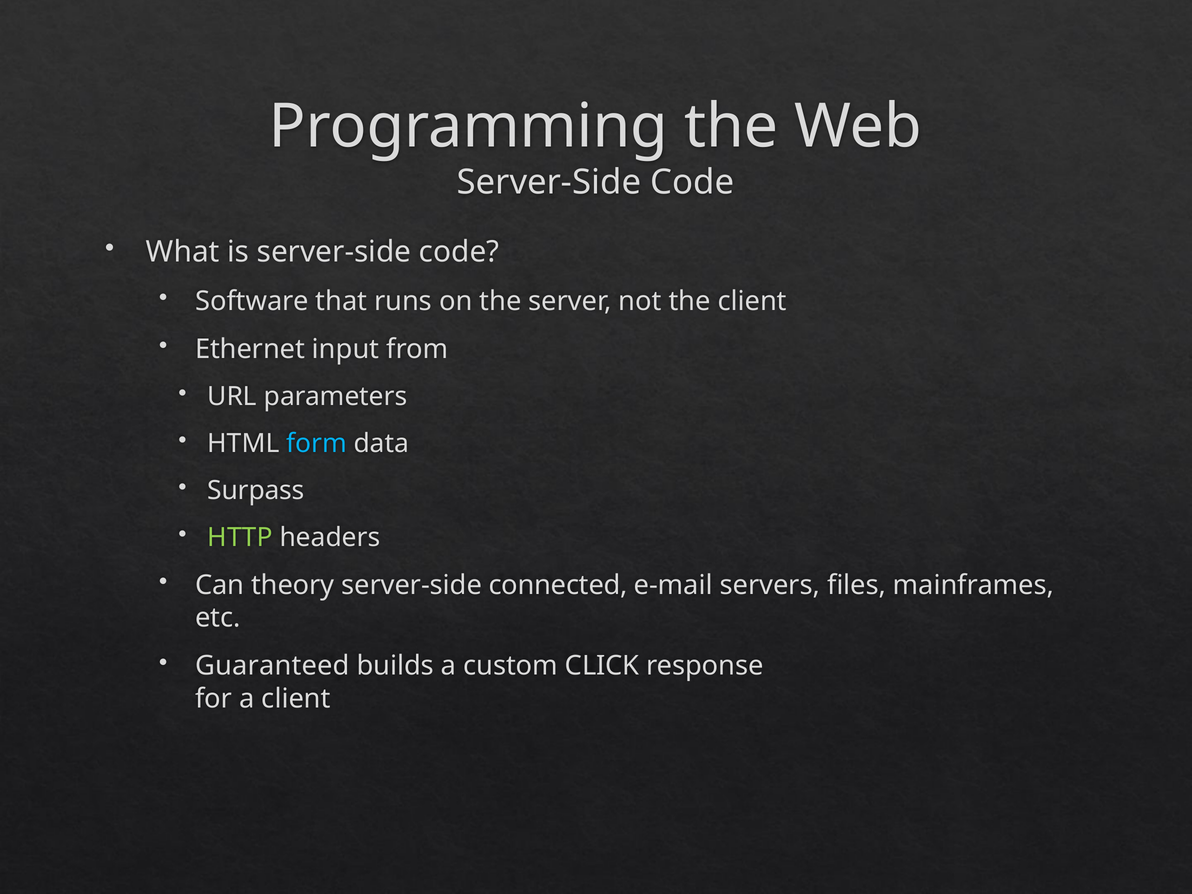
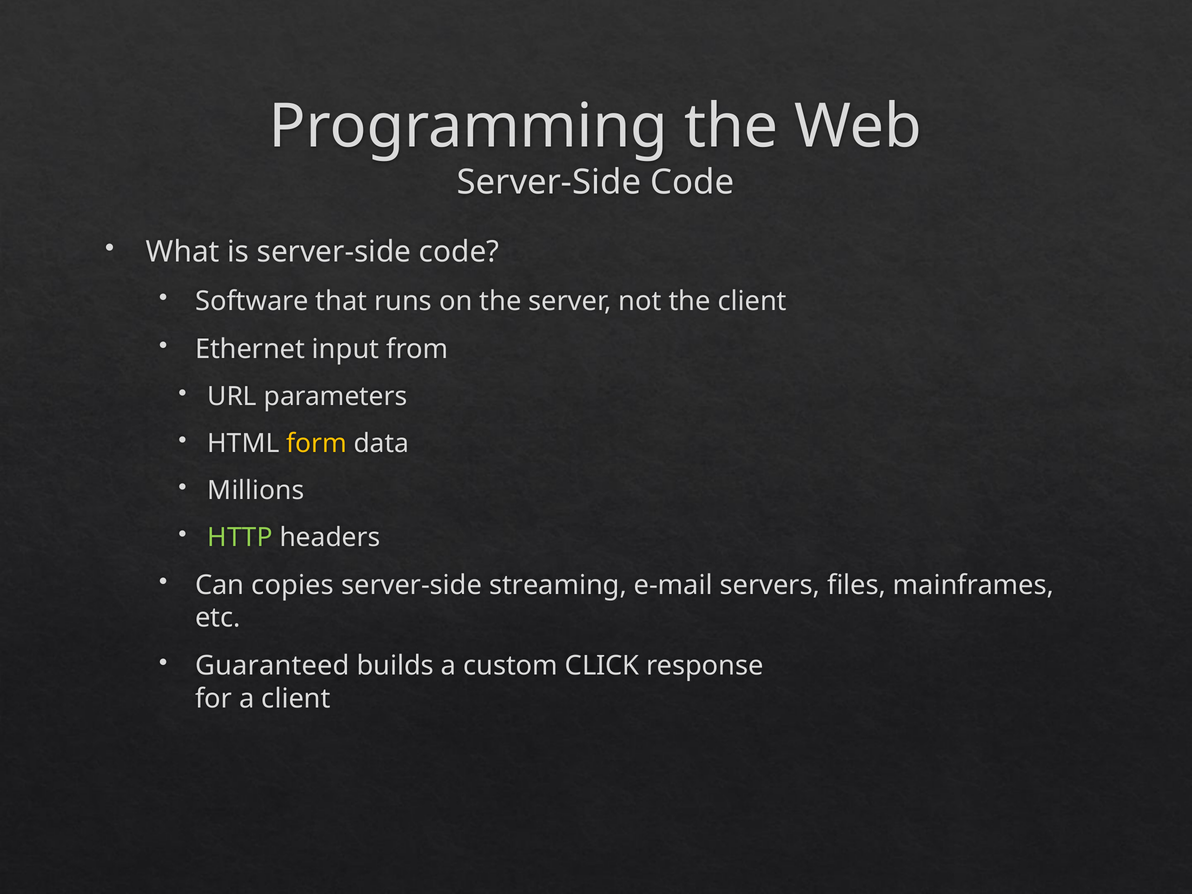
form colour: light blue -> yellow (317, 444)
Surpass: Surpass -> Millions (256, 491)
theory: theory -> copies (293, 585)
connected: connected -> streaming (558, 585)
